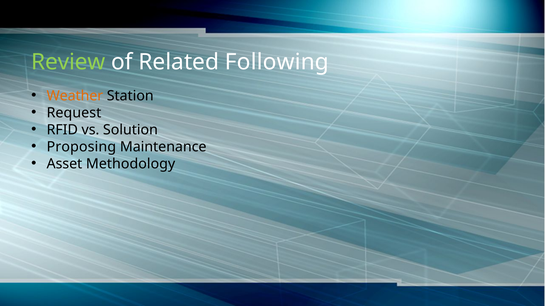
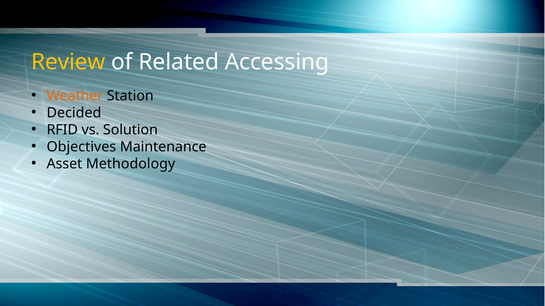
Review colour: light green -> yellow (68, 62)
Following: Following -> Accessing (277, 62)
Request: Request -> Decided (74, 113)
Proposing: Proposing -> Objectives (81, 147)
